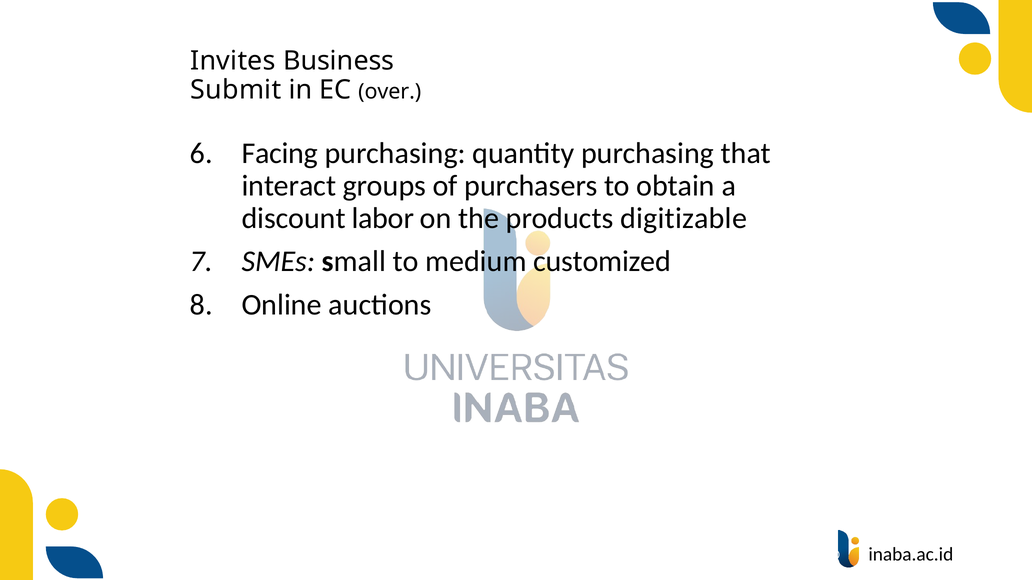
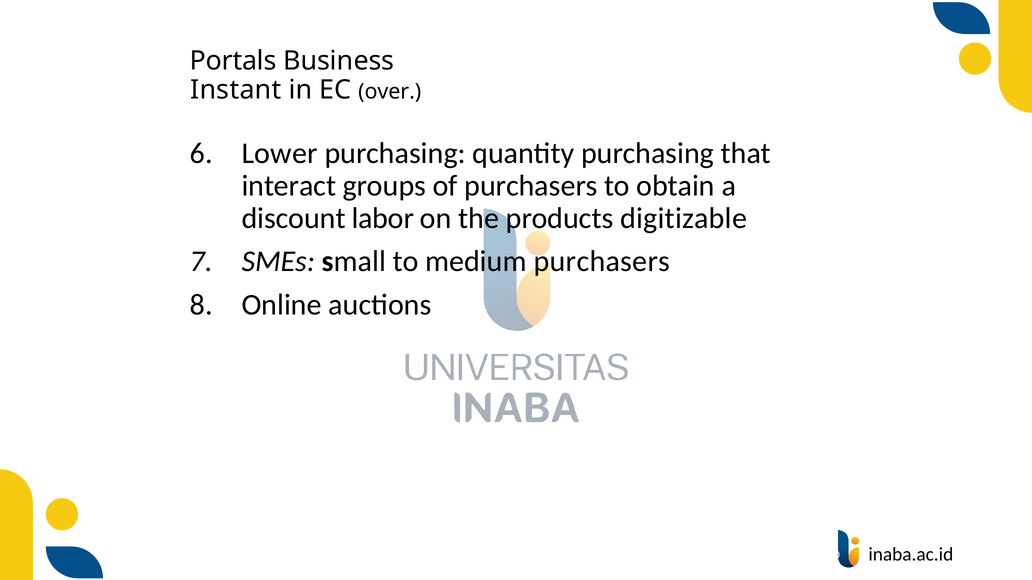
Invites: Invites -> Portals (233, 61)
Submit: Submit -> Instant (236, 90)
Facing: Facing -> Lower (280, 153)
medium customized: customized -> purchasers (602, 262)
